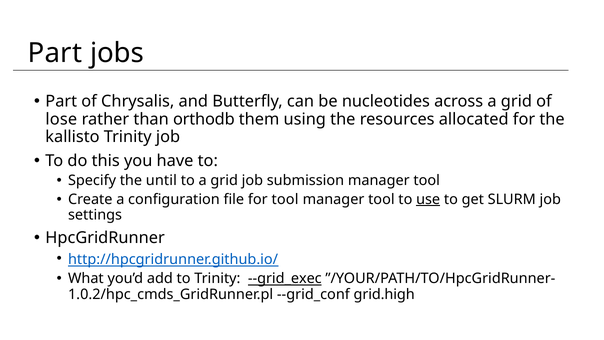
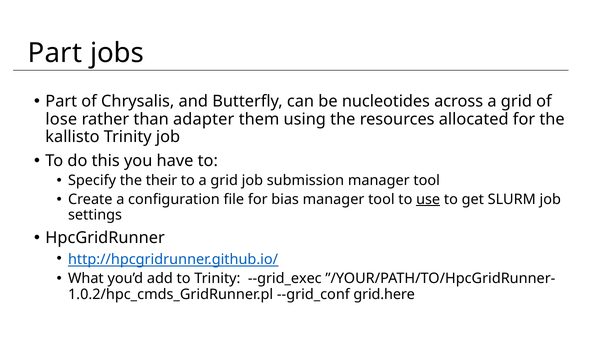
orthodb: orthodb -> adapter (204, 119)
until: until -> their (162, 180)
for tool: tool -> bias (285, 199)
--grid_exec underline: present -> none (285, 278)
grid.high: grid.high -> grid.here (384, 294)
